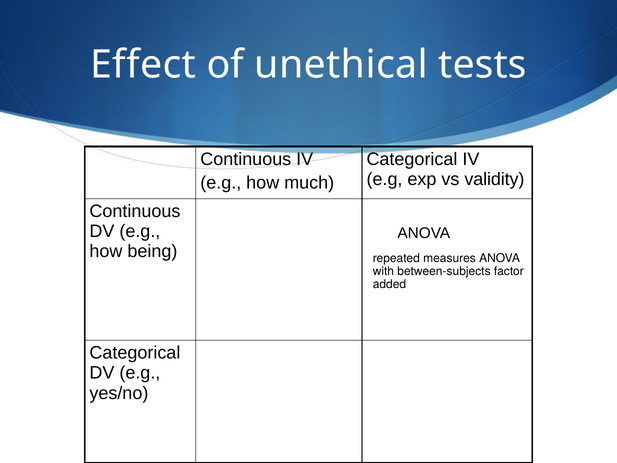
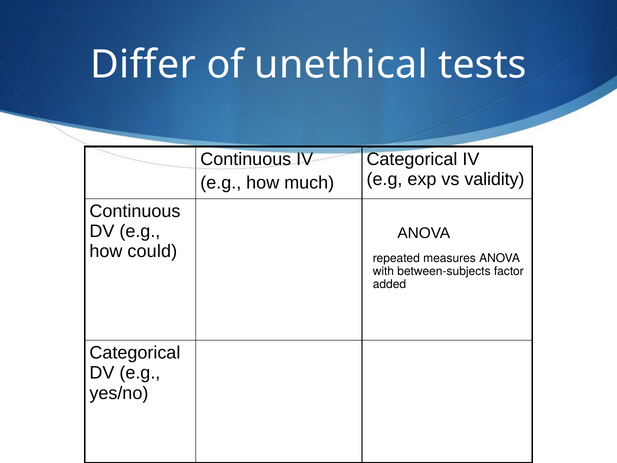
Effect: Effect -> Differ (143, 65)
being: being -> could (152, 251)
